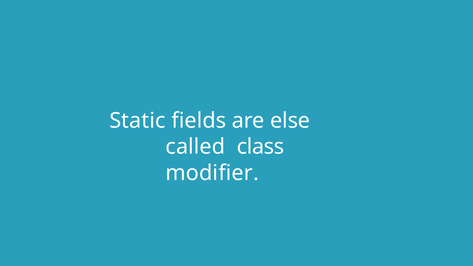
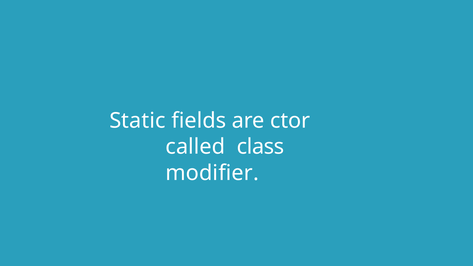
else: else -> ctor (290, 121)
